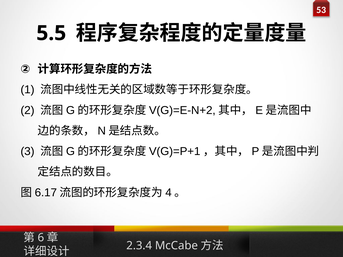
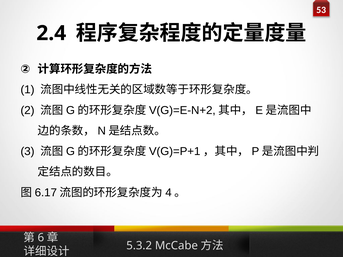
5.5: 5.5 -> 2.4 (51, 33)
2.3.4: 2.3.4 -> 5.3.2 (139, 246)
